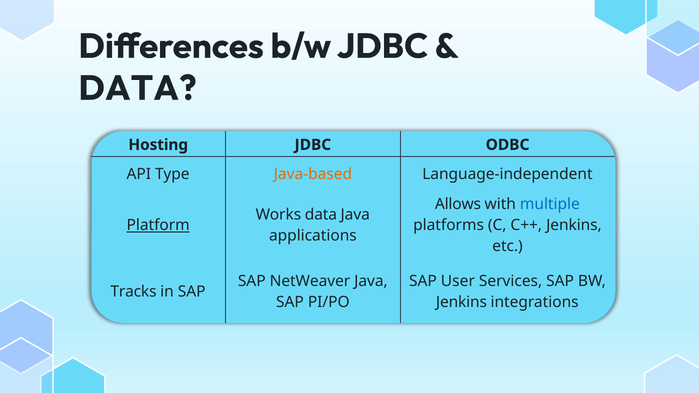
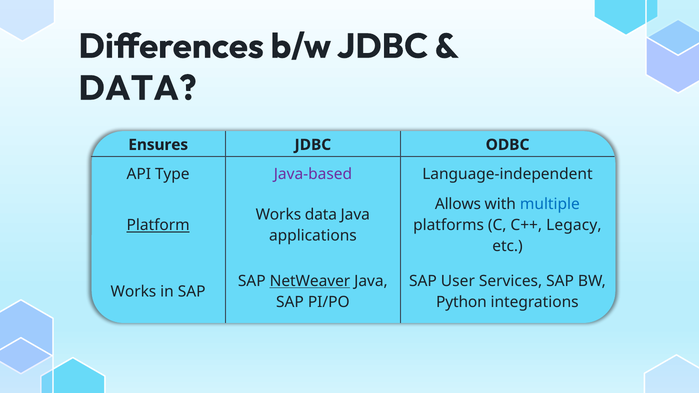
Hosting: Hosting -> Ensures (158, 145)
Java-based colour: orange -> purple (313, 174)
C++ Jenkins: Jenkins -> Legacy (574, 225)
NetWeaver underline: none -> present (310, 281)
Tracks: Tracks -> Works (133, 292)
Jenkins: Jenkins -> Python (461, 302)
